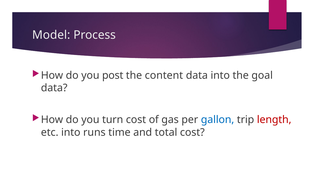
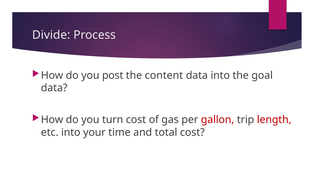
Model: Model -> Divide (51, 35)
gallon colour: blue -> red (218, 119)
runs: runs -> your (94, 132)
